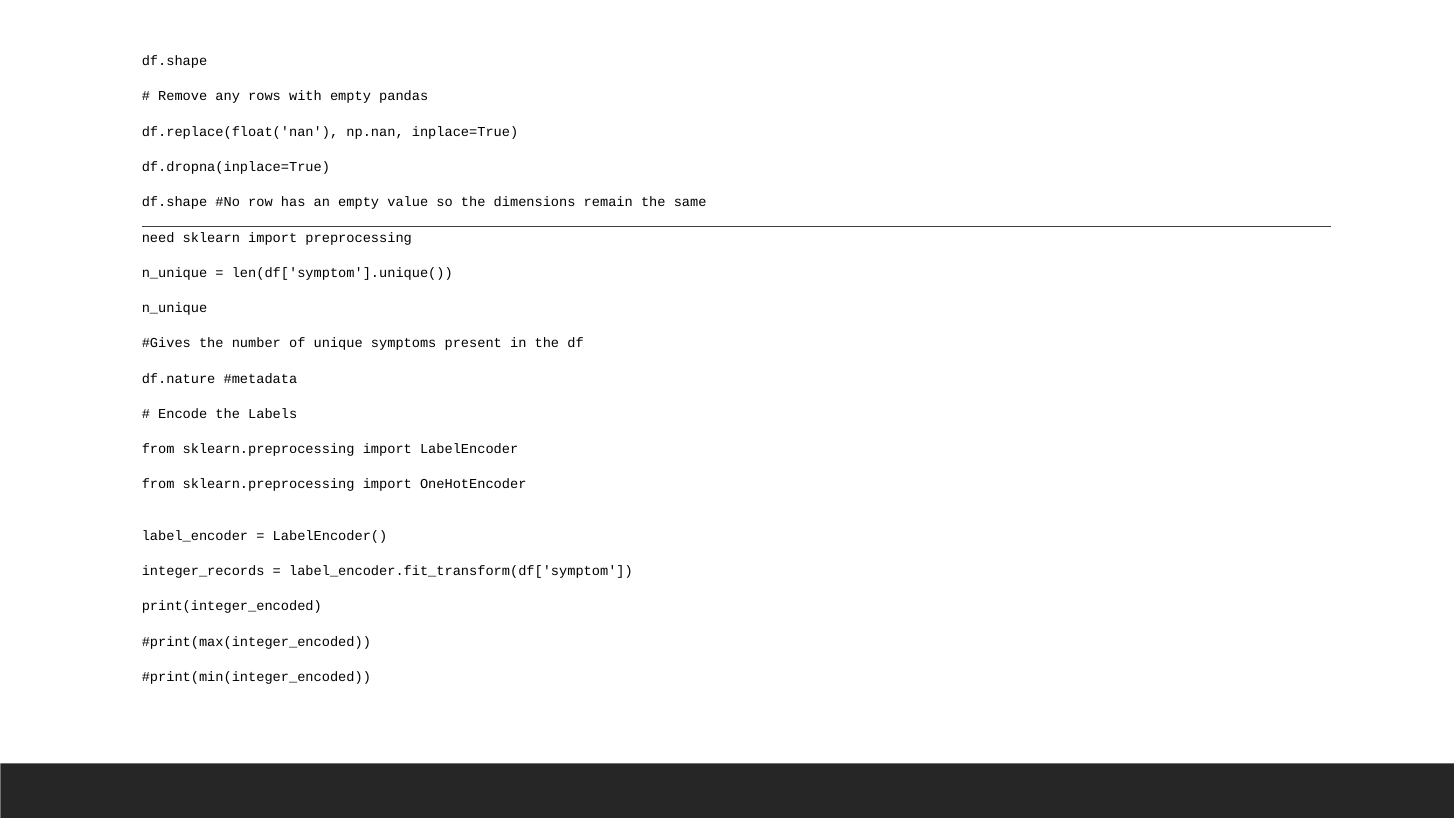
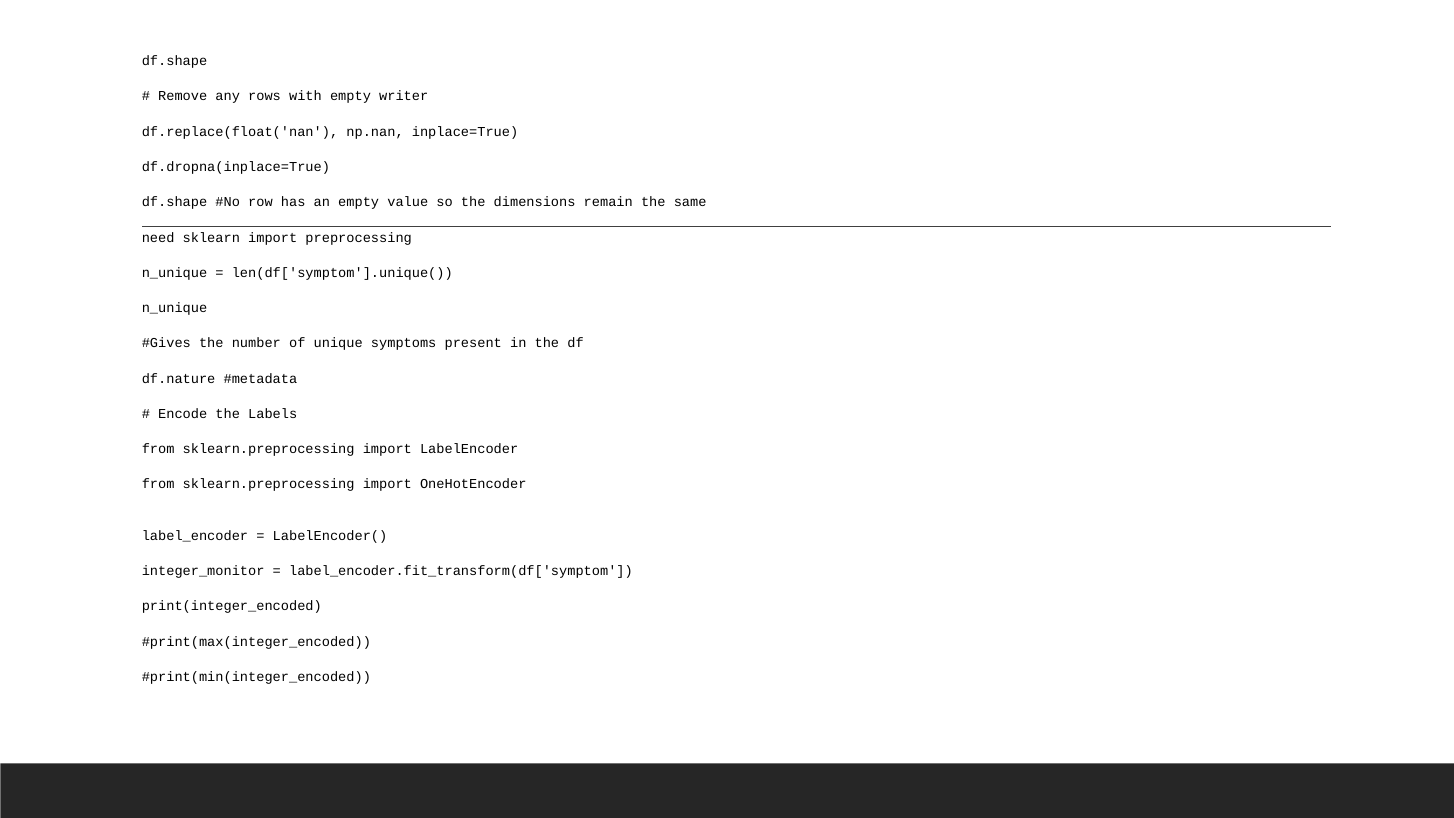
pandas: pandas -> writer (404, 96)
integer_records: integer_records -> integer_monitor (203, 571)
